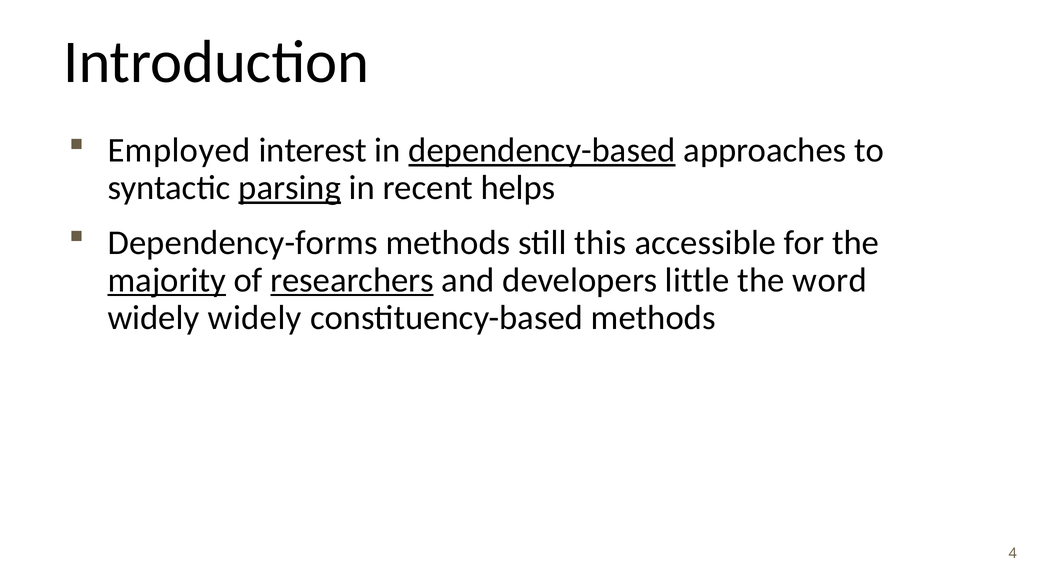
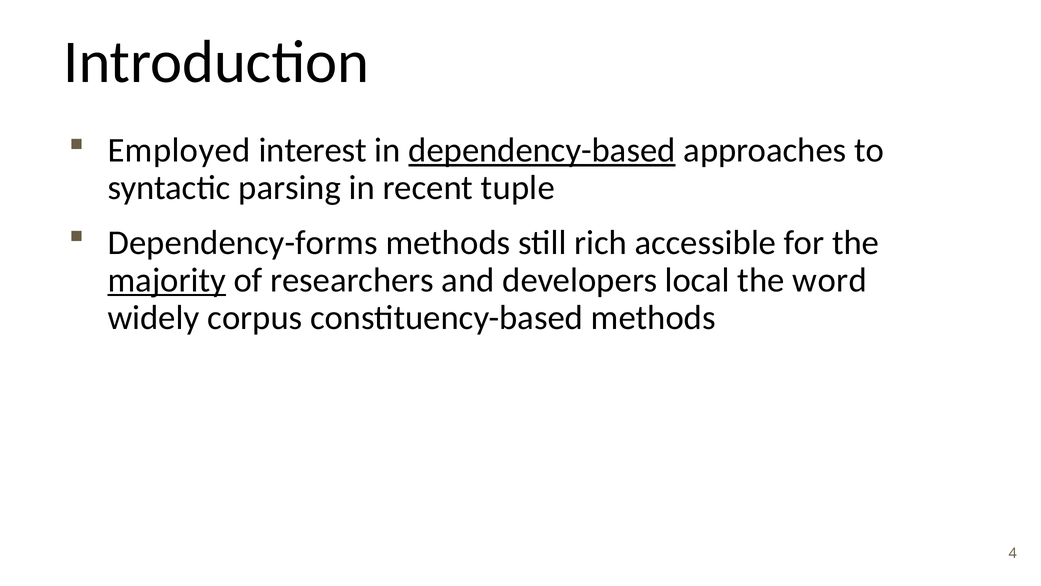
parsing underline: present -> none (290, 188)
helps: helps -> tuple (518, 188)
this: this -> rich (601, 242)
researchers underline: present -> none (352, 280)
little: little -> local (697, 280)
widely widely: widely -> corpus (255, 317)
